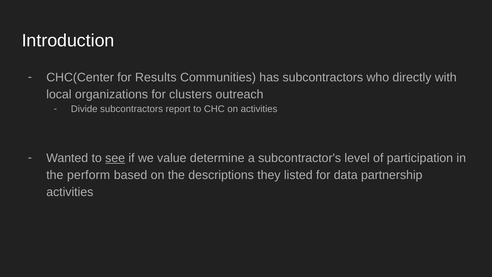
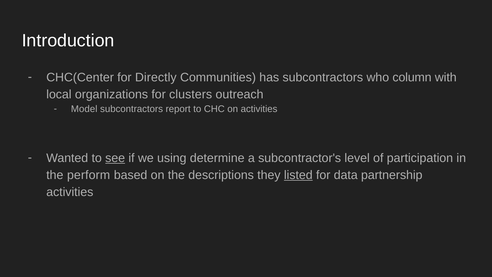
Results: Results -> Directly (156, 77)
directly: directly -> column (412, 77)
Divide: Divide -> Model (84, 109)
value: value -> using (172, 158)
listed underline: none -> present (298, 175)
